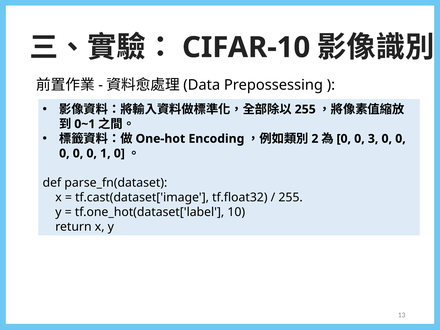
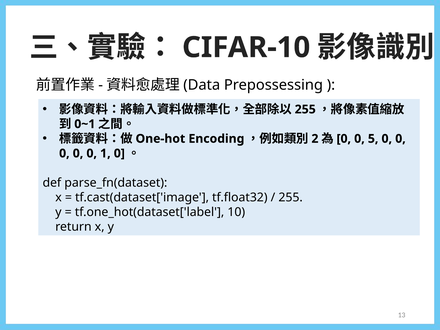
3: 3 -> 5 (373, 139)
